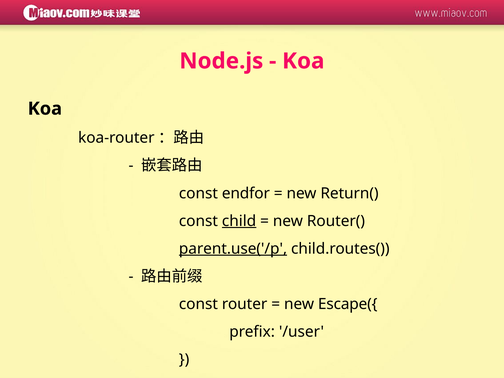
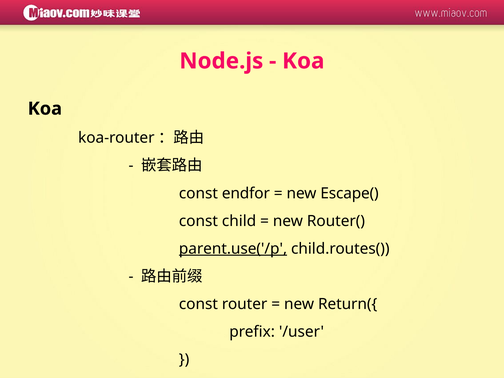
Return(: Return( -> Escape( (350, 193)
child underline: present -> none (239, 221)
Escape({: Escape({ -> Return({ (348, 304)
